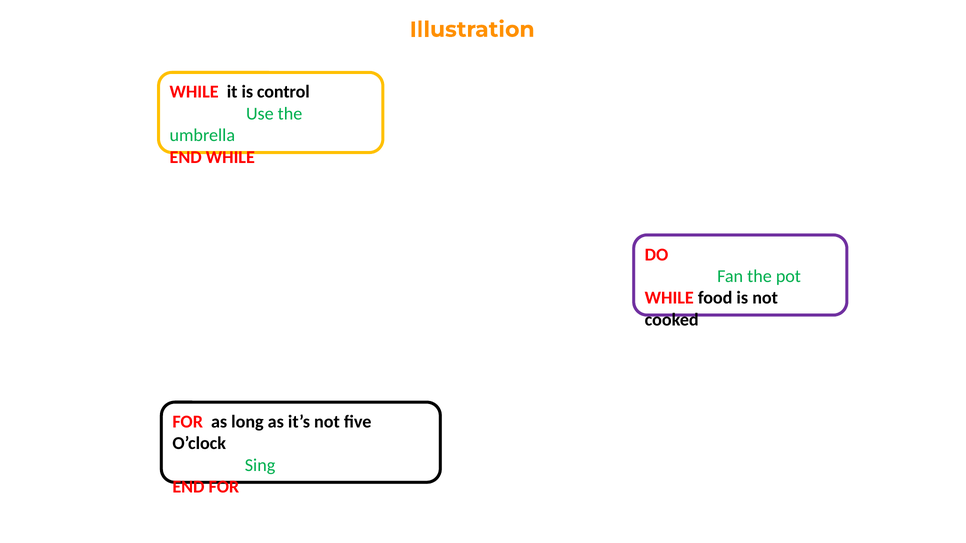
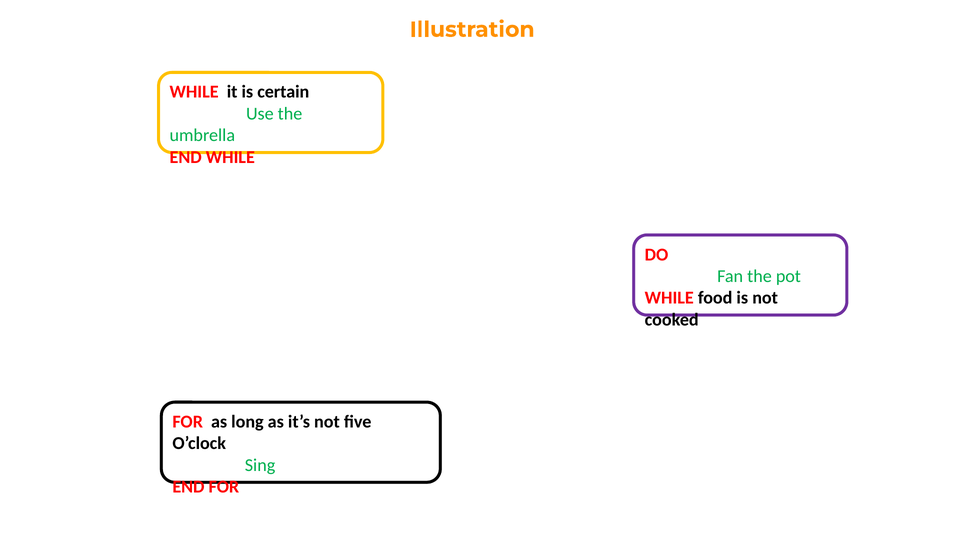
control: control -> certain (283, 92)
